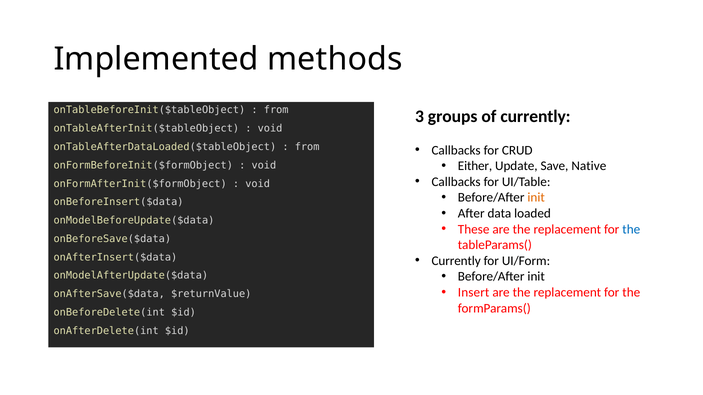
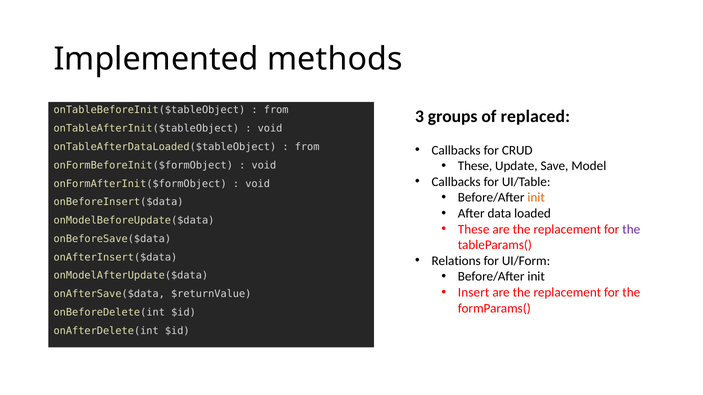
of currently: currently -> replaced (535, 116)
Either: Either -> These (475, 166)
Native: Native -> Model (589, 166)
the colour: blue -> purple (631, 229)
Currently: Currently -> Relations (456, 261)
